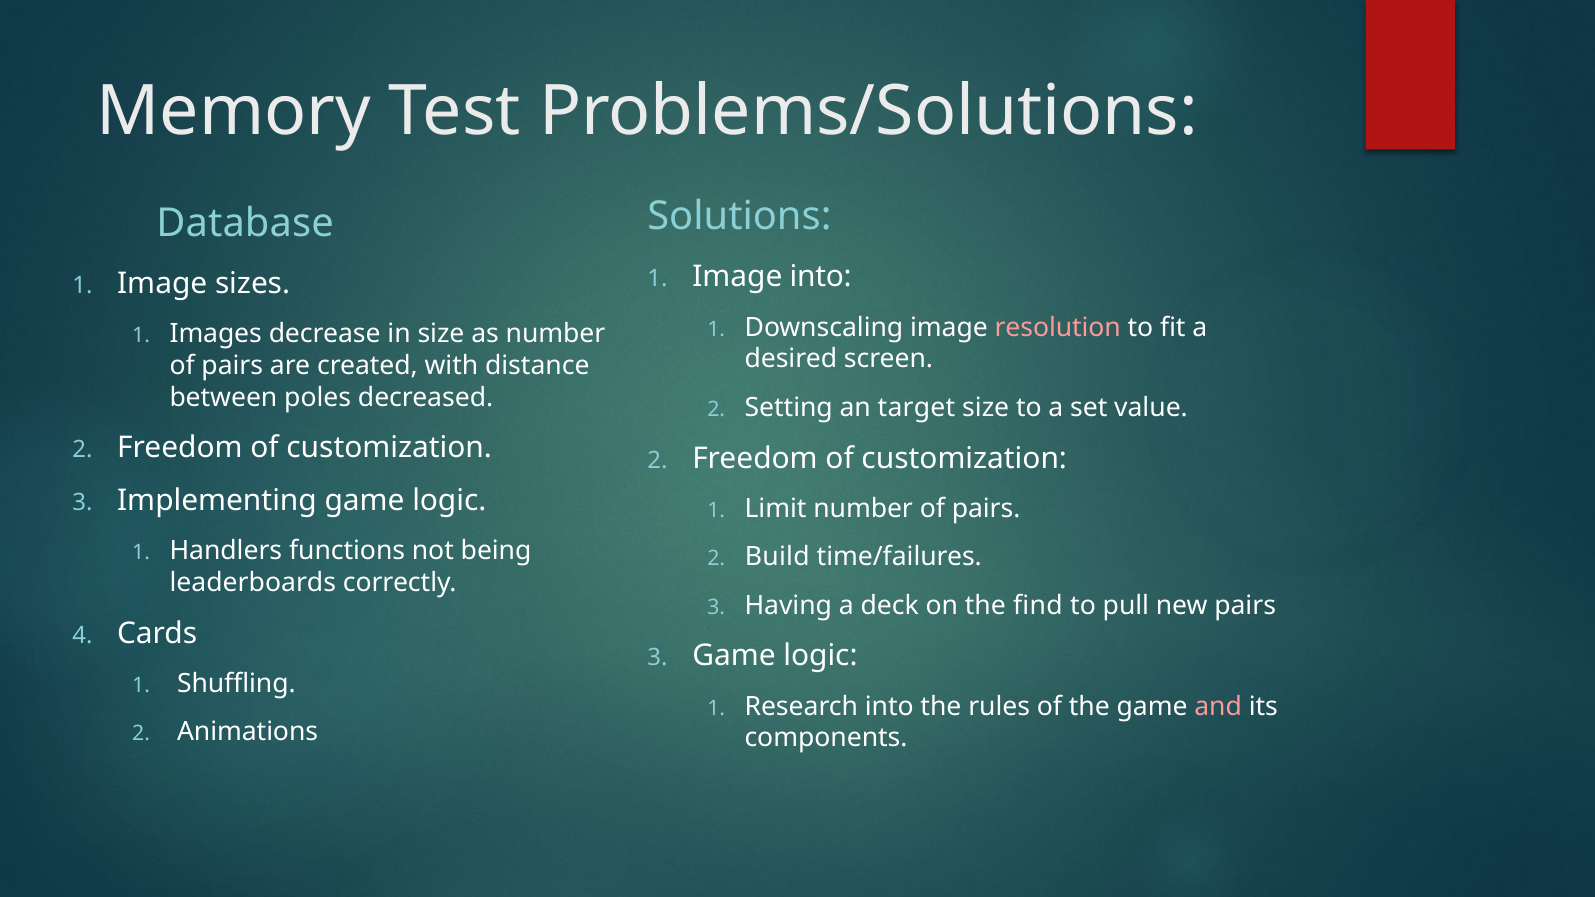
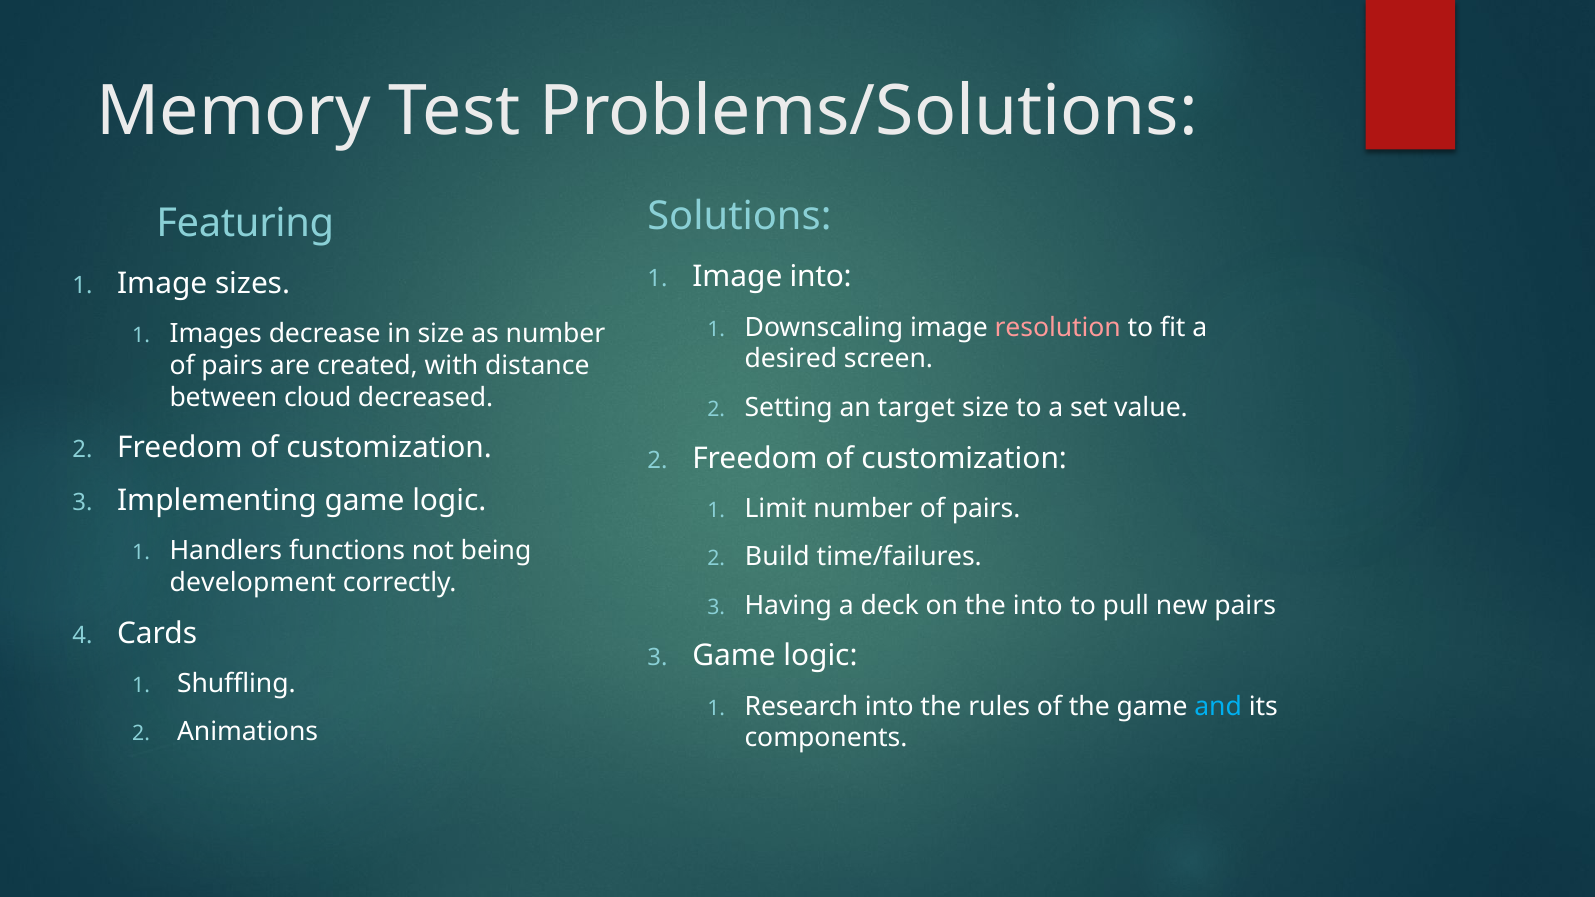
Database: Database -> Featuring (245, 223)
poles: poles -> cloud (318, 397)
leaderboards: leaderboards -> development (253, 583)
the find: find -> into (1038, 606)
and colour: pink -> light blue (1218, 706)
